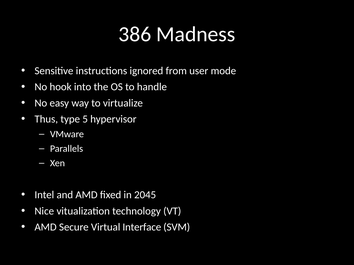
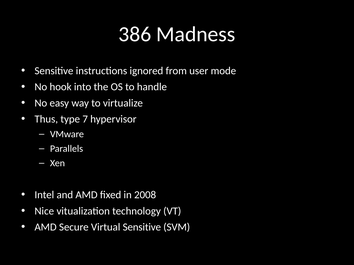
5: 5 -> 7 (85, 119)
2045: 2045 -> 2008 (145, 195)
Virtual Interface: Interface -> Sensitive (142, 228)
